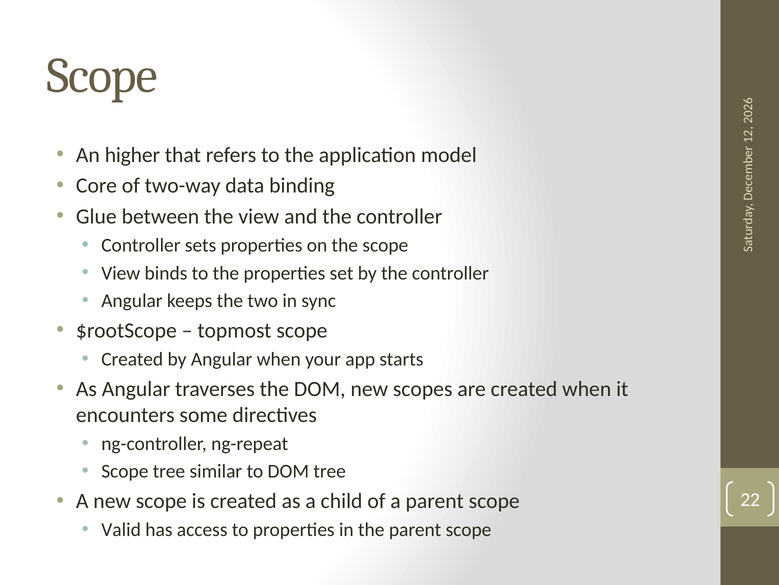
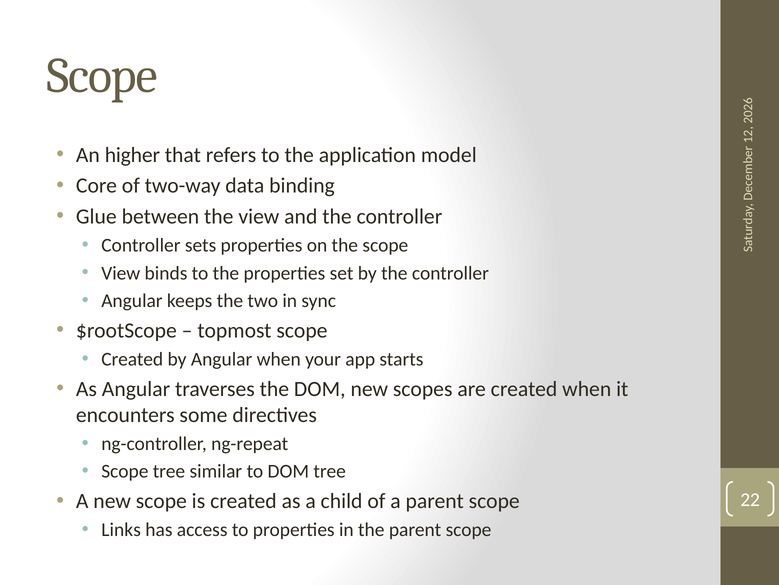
Valid: Valid -> Links (121, 529)
